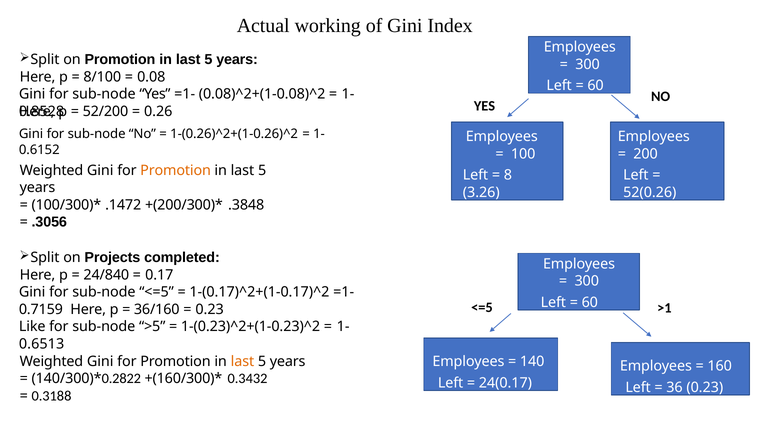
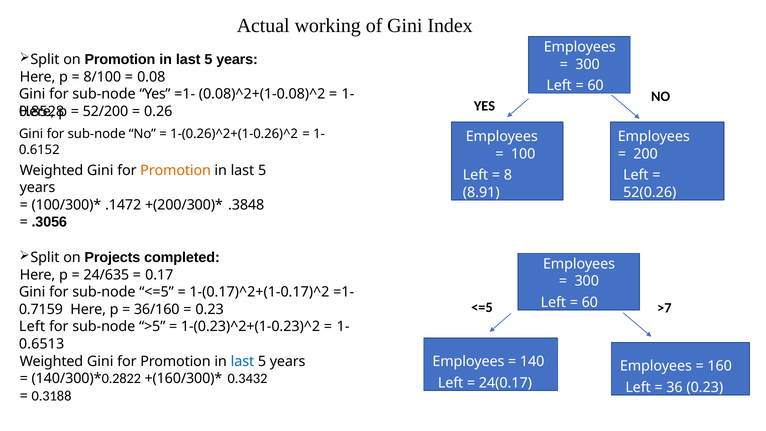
3.26: 3.26 -> 8.91 (481, 192)
24/840: 24/840 -> 24/635 (106, 275)
>1: >1 -> >7 (664, 308)
Like: Like -> Left (32, 326)
last colour: orange -> blue (242, 361)
